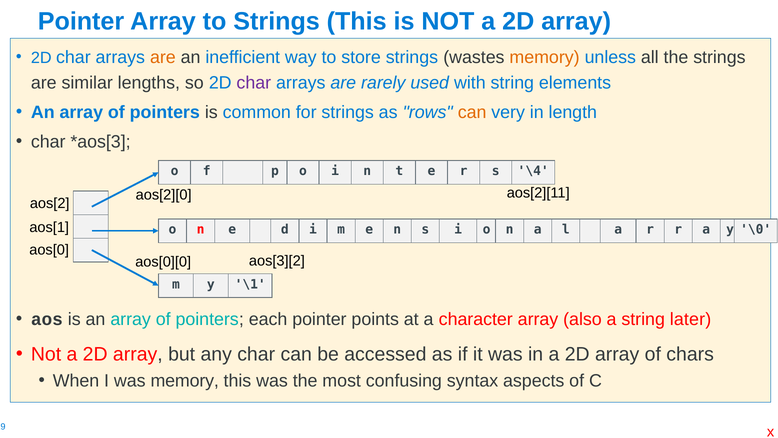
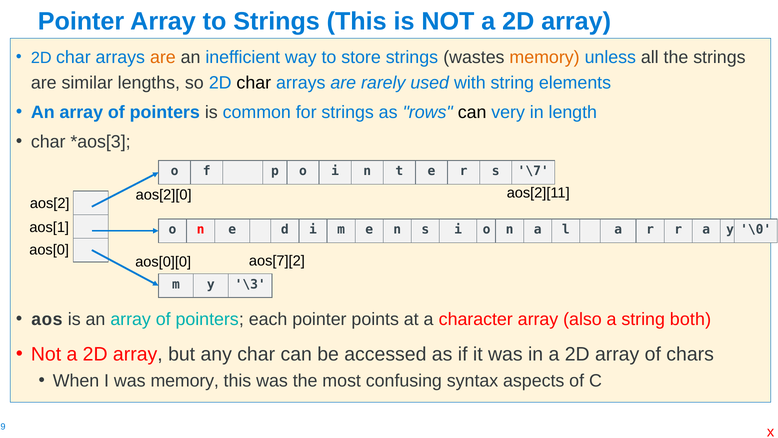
char colour: purple -> black (254, 83)
can colour: orange -> black (472, 112)
\4: \4 -> \7 (533, 171)
aos[3][2: aos[3][2 -> aos[7][2 (277, 261)
\1: \1 -> \3 (250, 284)
later: later -> both (690, 319)
